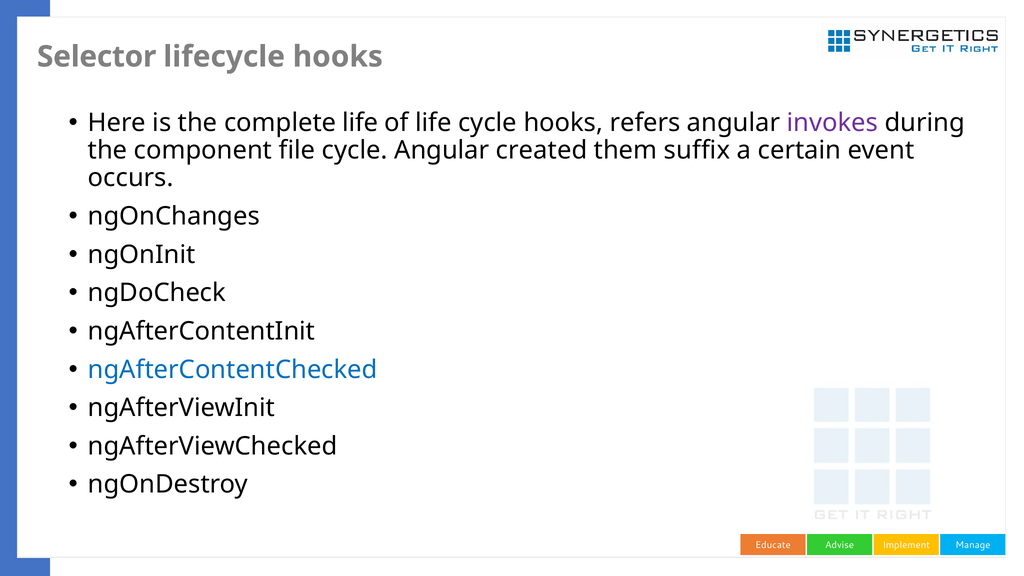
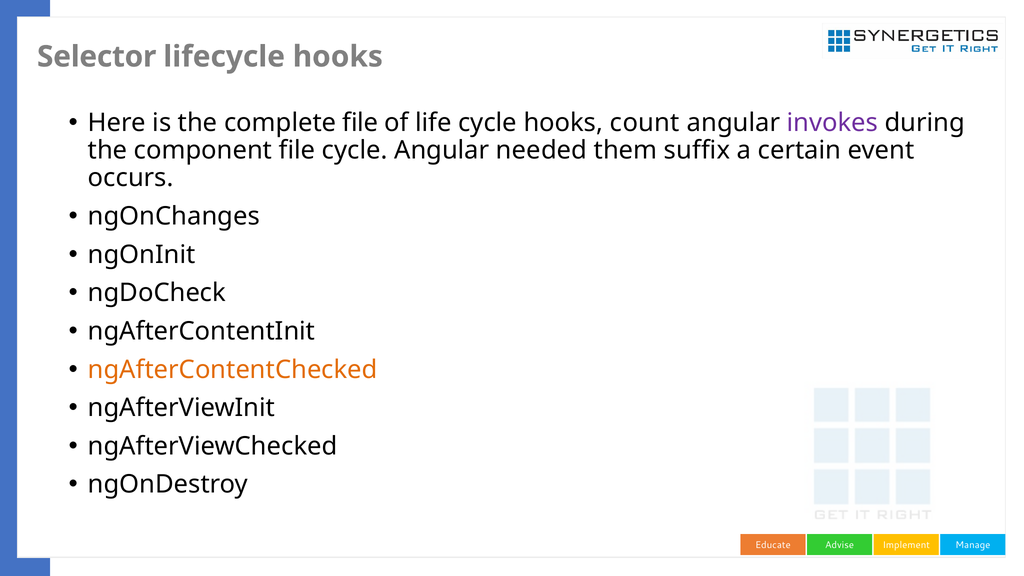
complete life: life -> file (360, 123)
refers: refers -> count (645, 123)
created: created -> needed (542, 150)
ngAfterContentChecked colour: blue -> orange (233, 370)
